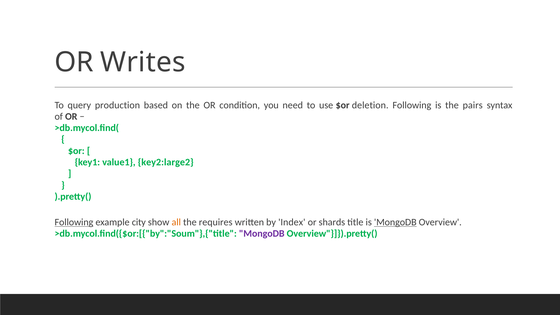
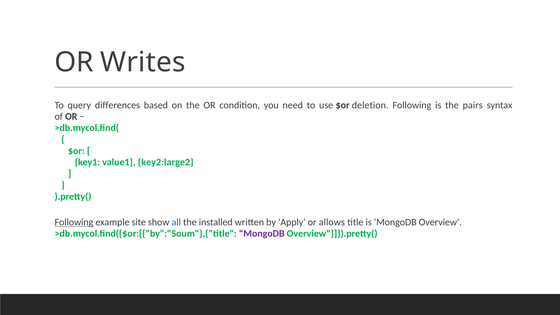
production: production -> differences (117, 105)
city: city -> site (139, 222)
all colour: orange -> blue (176, 222)
requires: requires -> installed (216, 222)
Index: Index -> Apply (292, 222)
shards: shards -> allows (332, 222)
MongoDB underline: present -> none (395, 222)
